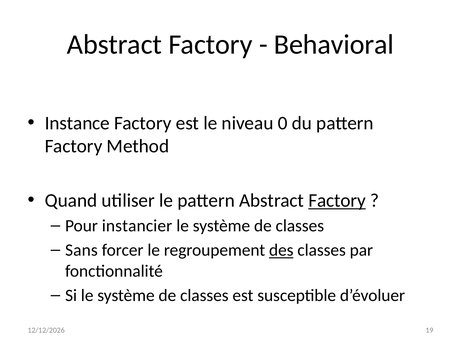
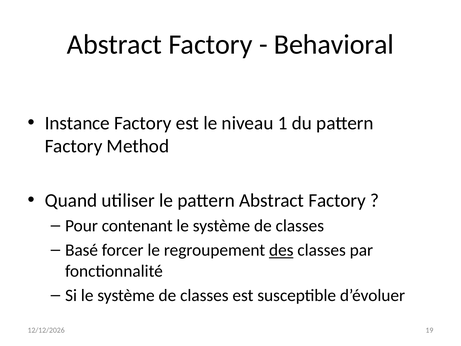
0: 0 -> 1 (283, 123)
Factory underline: present -> none (337, 200)
instancier: instancier -> contenant (137, 226)
Sans: Sans -> Basé (82, 250)
